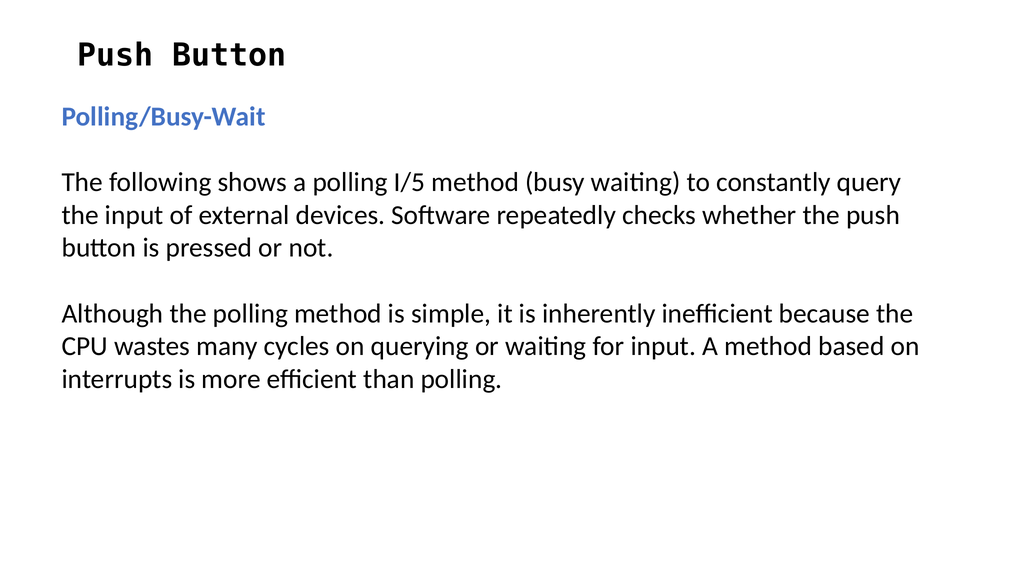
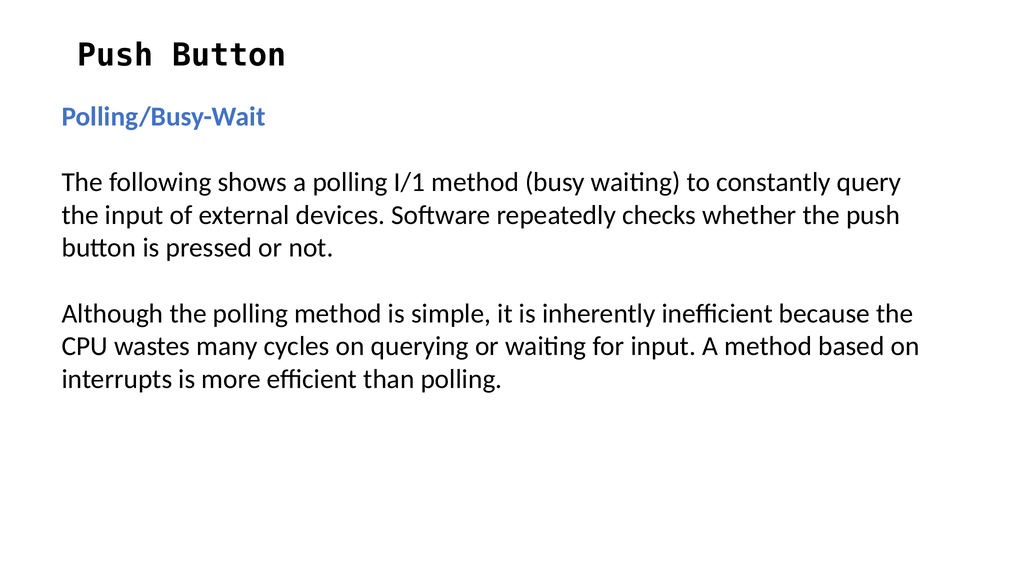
I/5: I/5 -> I/1 (409, 182)
